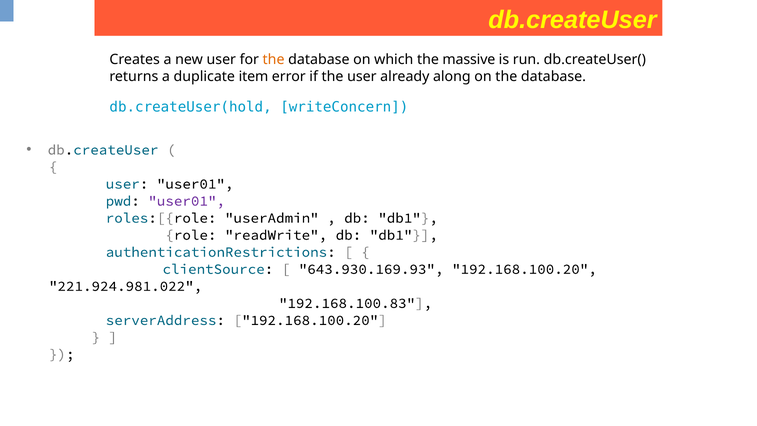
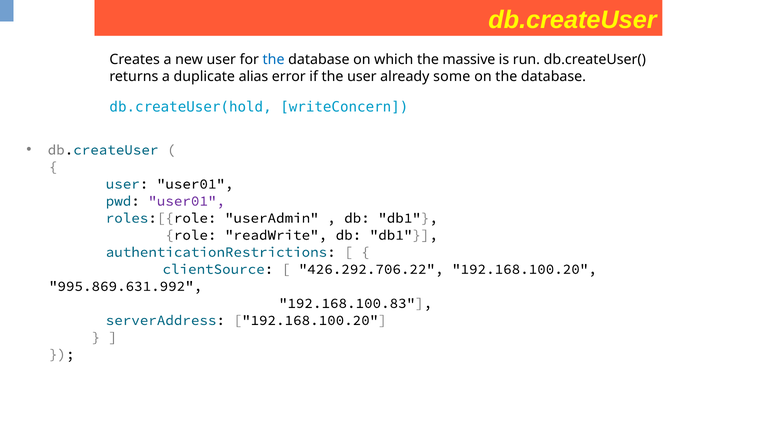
the colour: orange -> blue (274, 60)
item: item -> alias (253, 77)
along: along -> some (452, 77)
643.930.169.93: 643.930.169.93 -> 426.292.706.22 (371, 269)
221.924.981.022: 221.924.981.022 -> 995.869.631.992 (126, 286)
